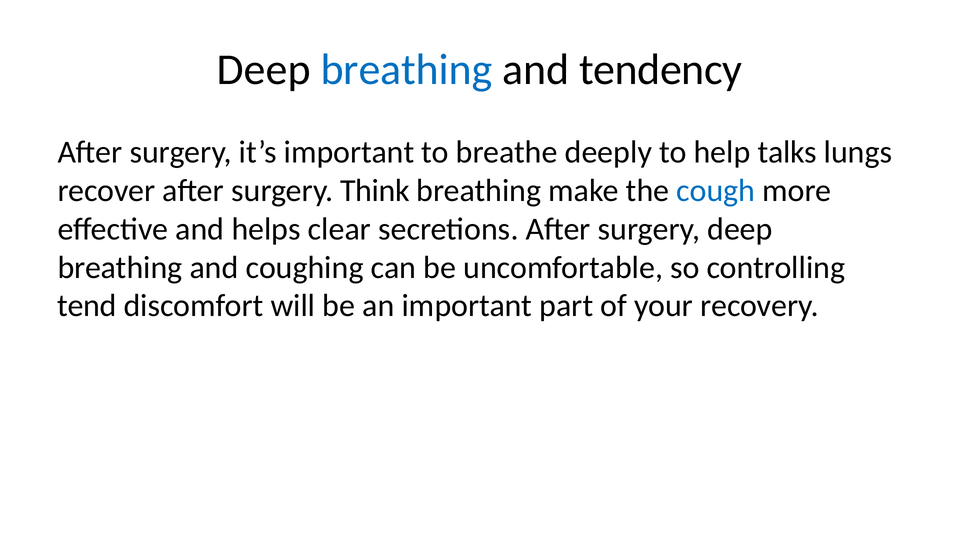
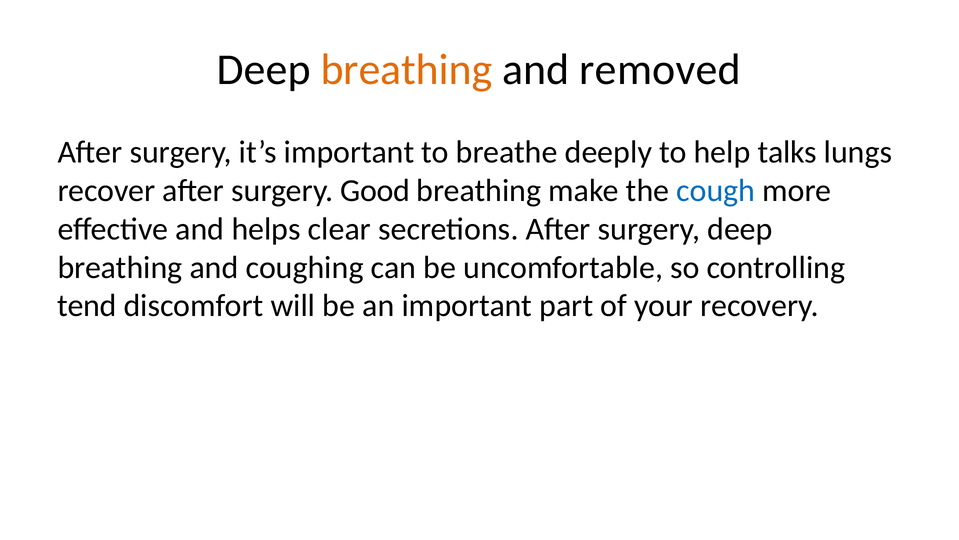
breathing colour: blue -> orange (407, 70)
tendency: tendency -> removed (660, 70)
Think: Think -> Good (375, 190)
